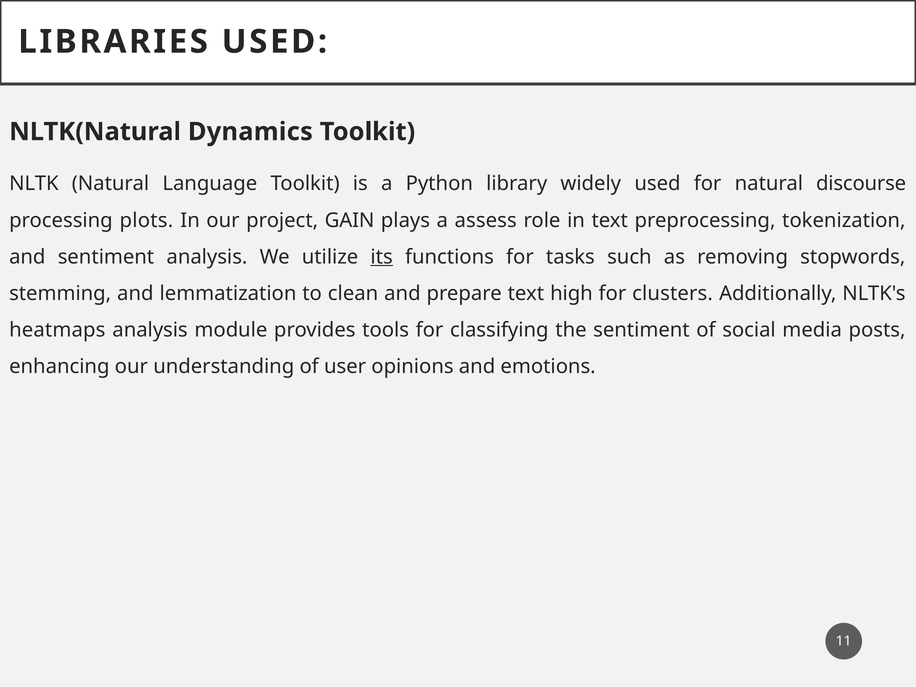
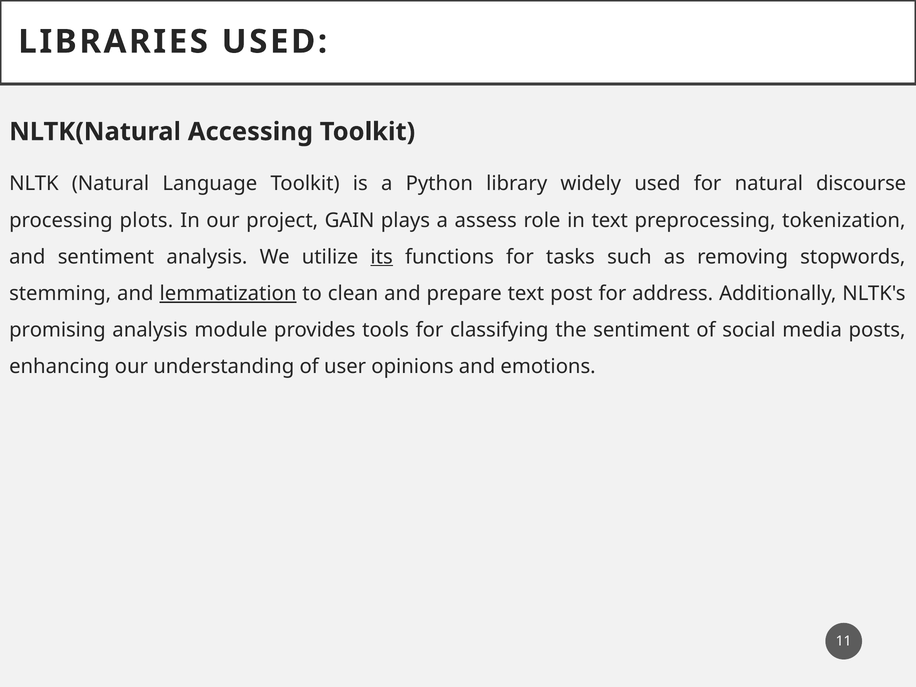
Dynamics: Dynamics -> Accessing (250, 132)
lemmatization underline: none -> present (228, 293)
high: high -> post (571, 293)
clusters: clusters -> address (673, 293)
heatmaps: heatmaps -> promising (57, 330)
